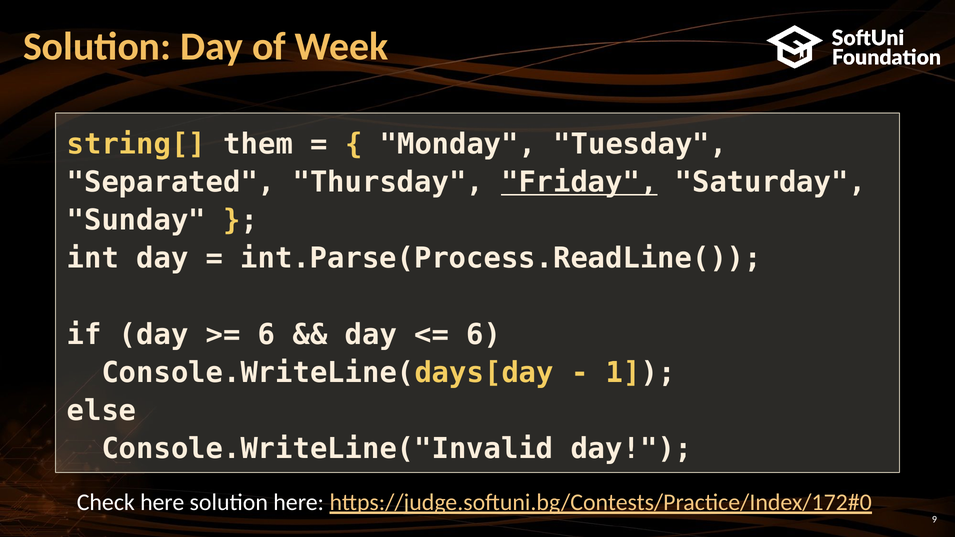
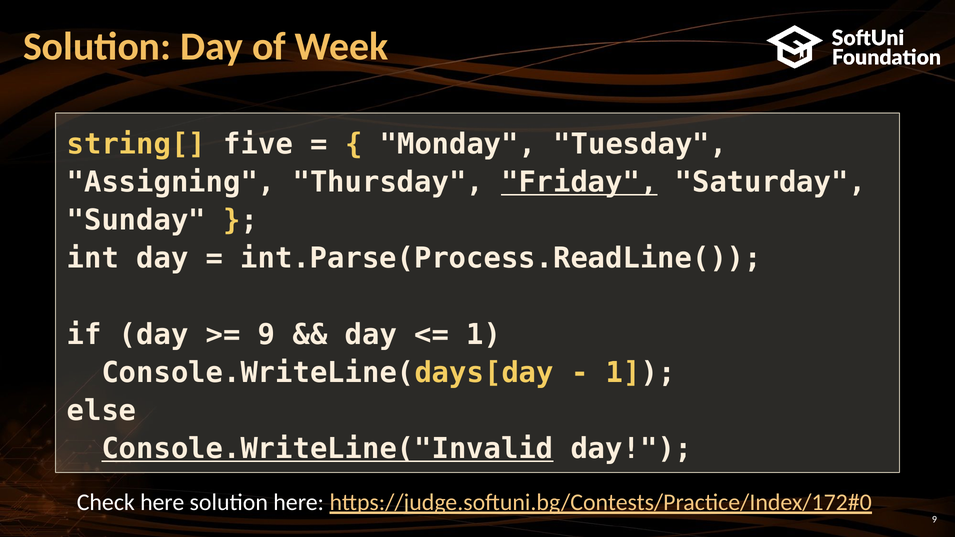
them: them -> five (258, 144)
Separated: Separated -> Assigning (171, 182)
6: 6 -> 9 (267, 335)
6: 6 -> 1 (484, 335)
Console.WriteLine("Invalid underline: none -> present (327, 449)
